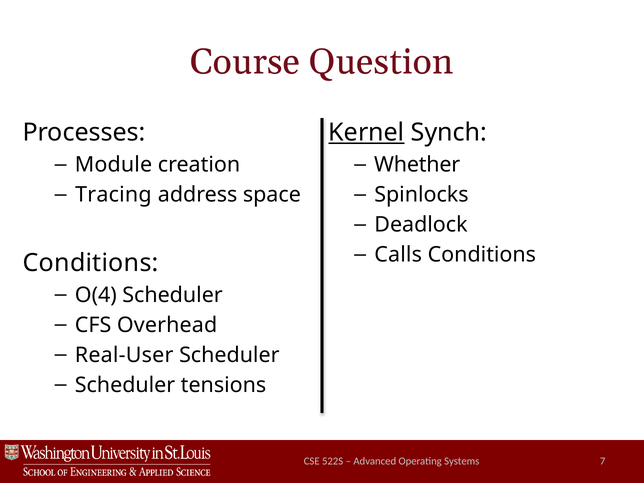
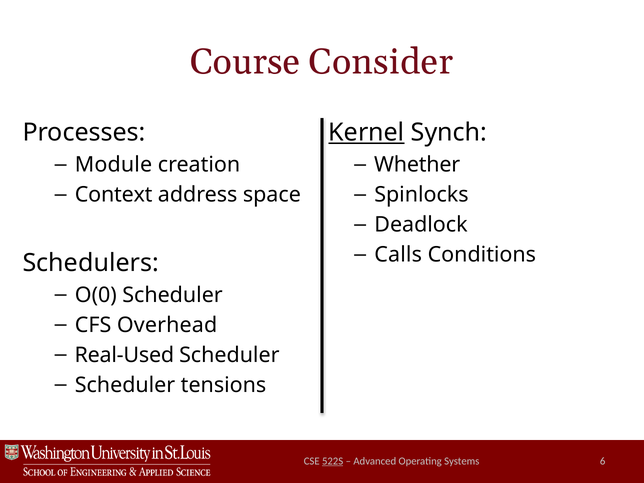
Question: Question -> Consider (381, 62)
Tracing: Tracing -> Context (114, 195)
Conditions: Conditions -> Schedulers (91, 263)
O(4: O(4 -> O(0 (96, 295)
Real-User: Real-User -> Real-Used (124, 355)
522S underline: none -> present (333, 461)
7: 7 -> 6 (603, 461)
